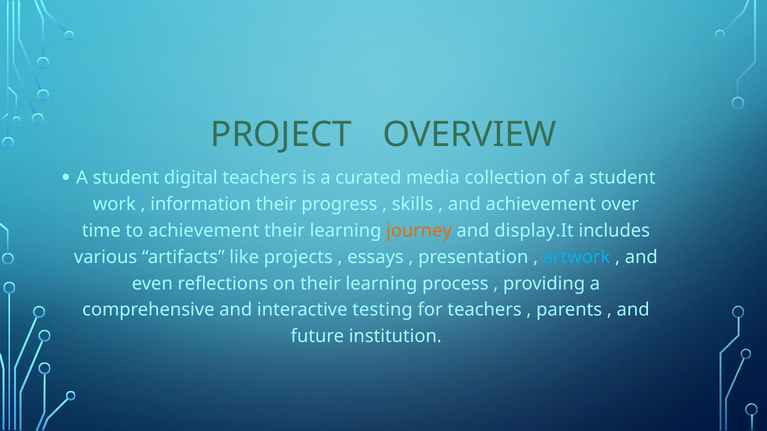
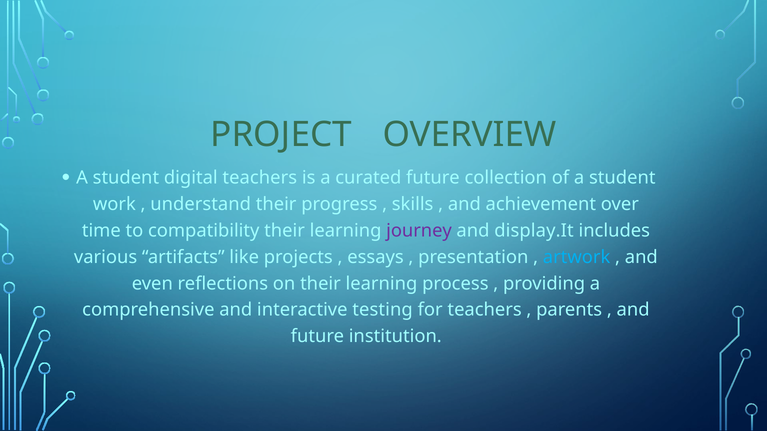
curated media: media -> future (433, 178)
information: information -> understand (201, 204)
to achievement: achievement -> compatibility (204, 231)
journey colour: orange -> purple (419, 231)
